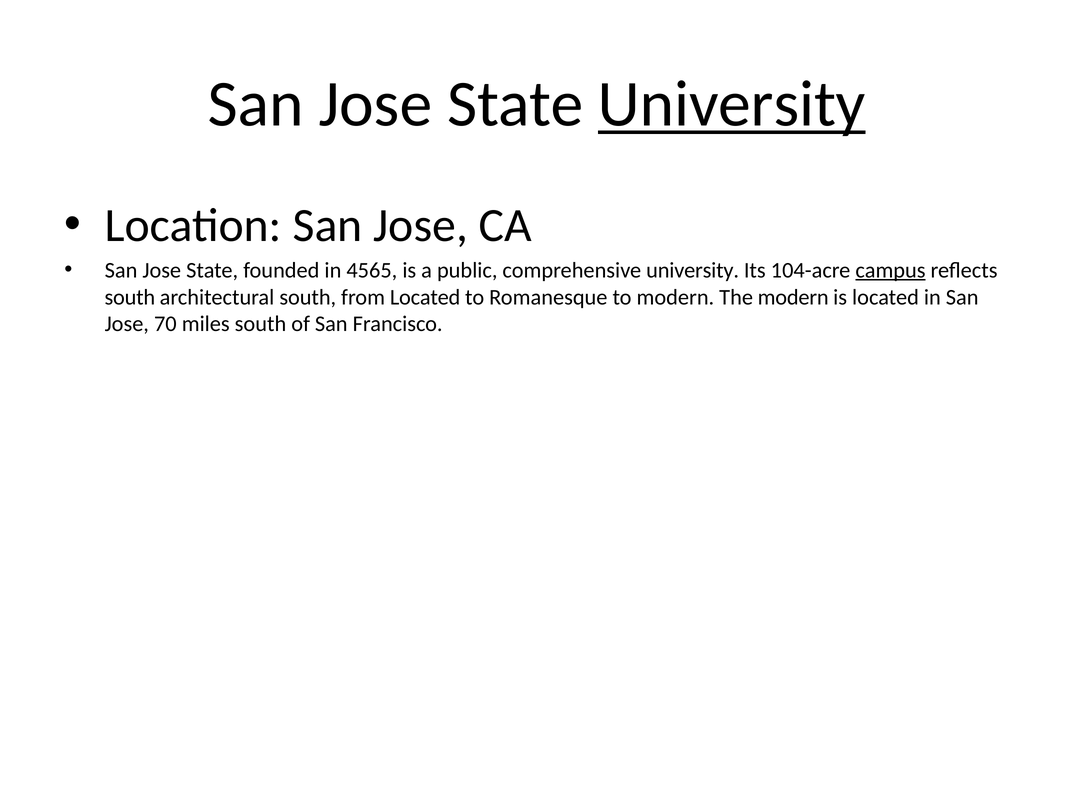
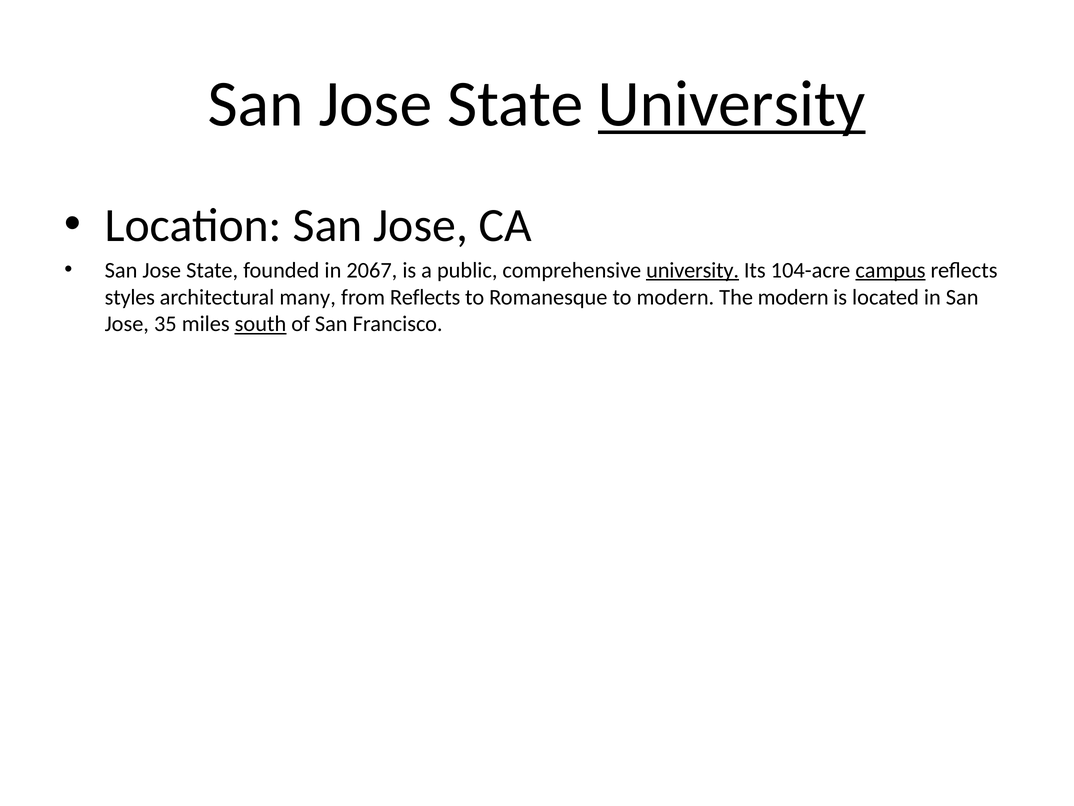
4565: 4565 -> 2067 (372, 270)
university underline: none -> present (693, 270)
south: south -> styles (130, 297)
architectural south: south -> many (308, 297)
from Located: Located -> Reflects (425, 297)
70: 70 -> 35 (165, 324)
south underline: none -> present (260, 324)
